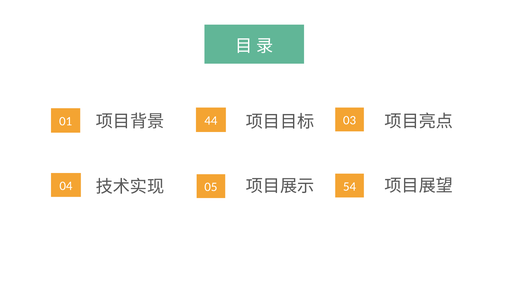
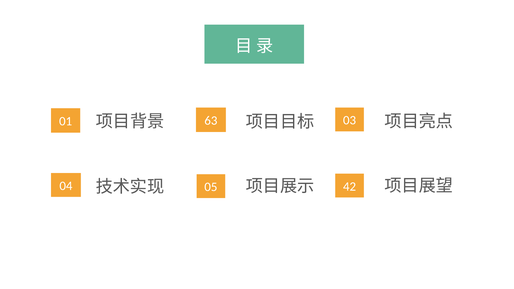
44: 44 -> 63 (211, 121)
54: 54 -> 42 (350, 187)
